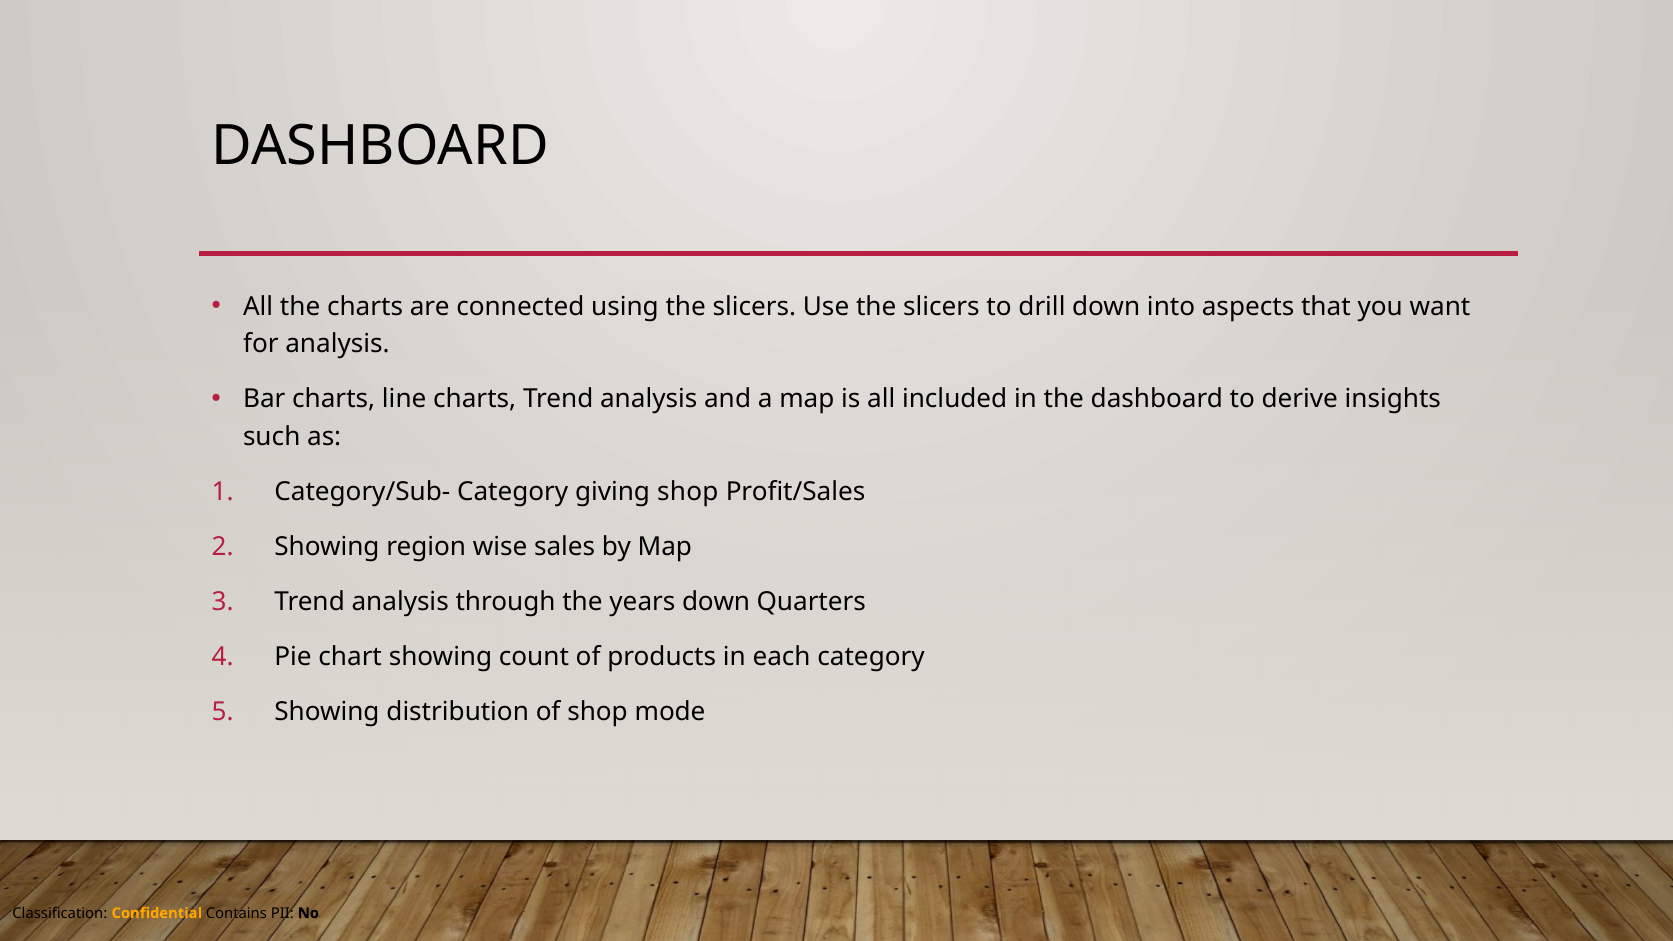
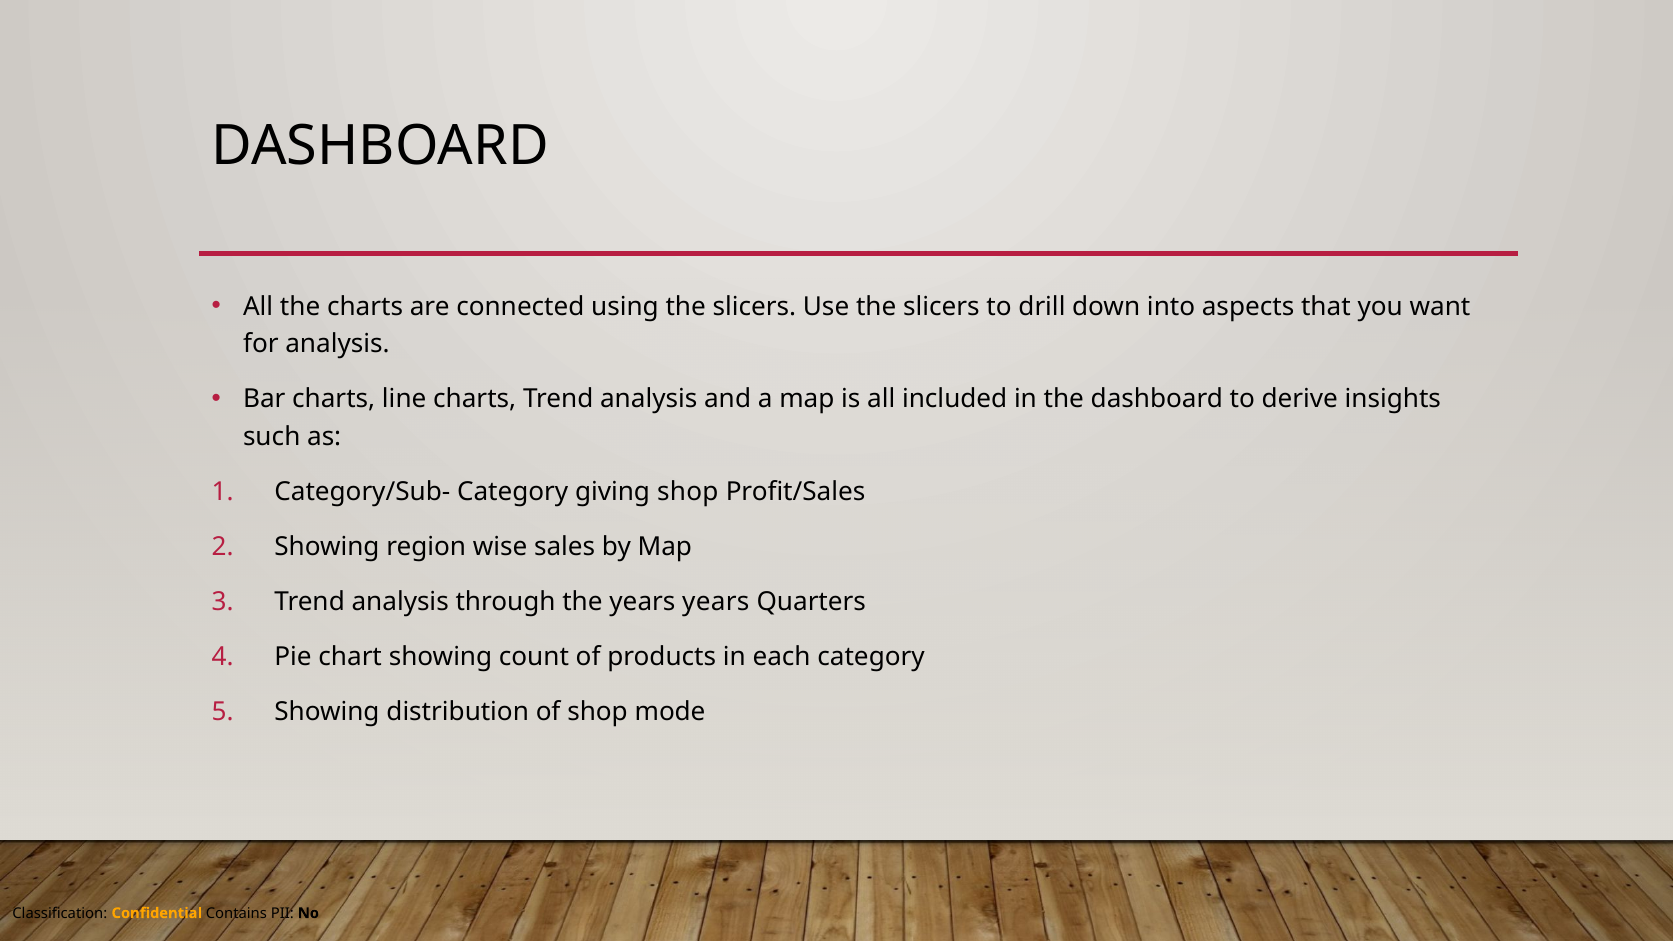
years down: down -> years (716, 602)
